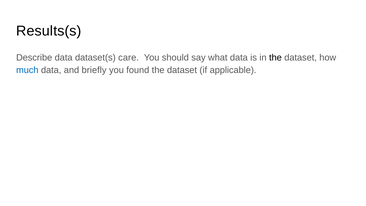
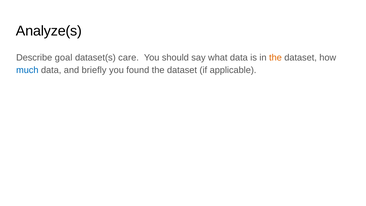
Results(s: Results(s -> Analyze(s (49, 31)
Describe data: data -> goal (64, 58)
the colour: black -> orange (275, 58)
